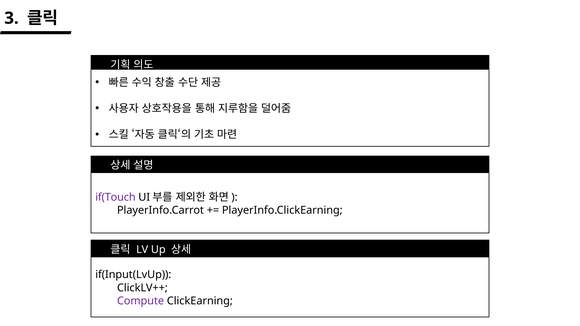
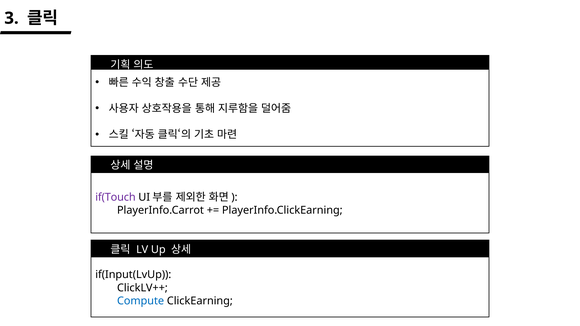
Compute colour: purple -> blue (141, 301)
